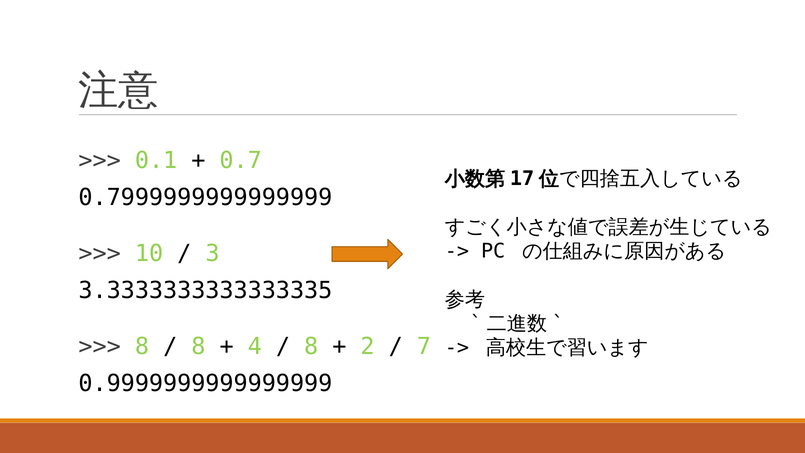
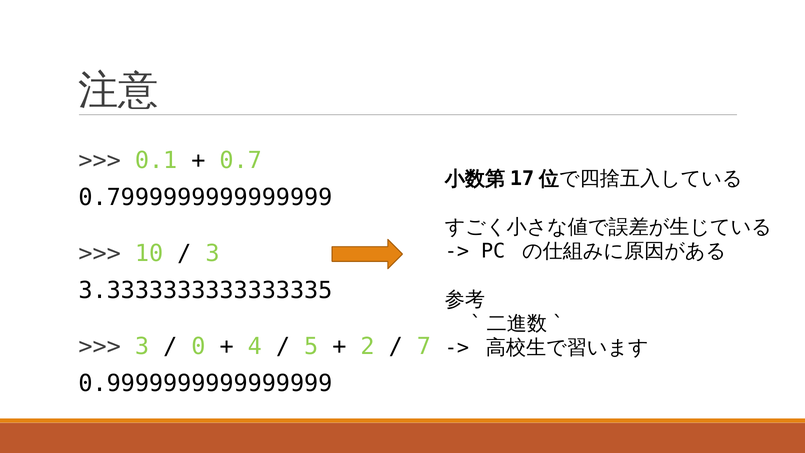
8: 8 -> 3 (142, 346)
8: 8 -> 0 (198, 346)
8: 8 -> 5 (311, 346)
